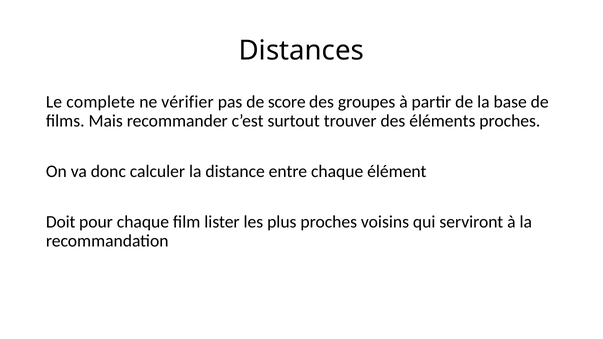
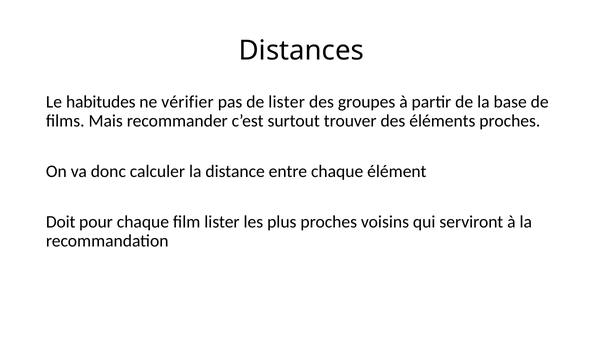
complete: complete -> habitudes (101, 102)
de score: score -> lister (287, 102)
